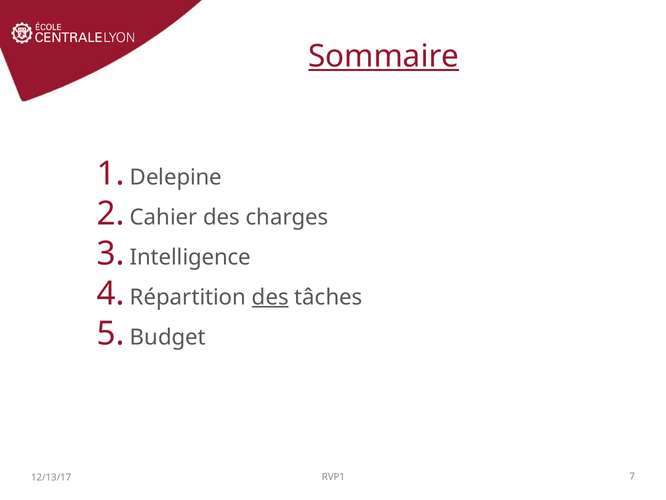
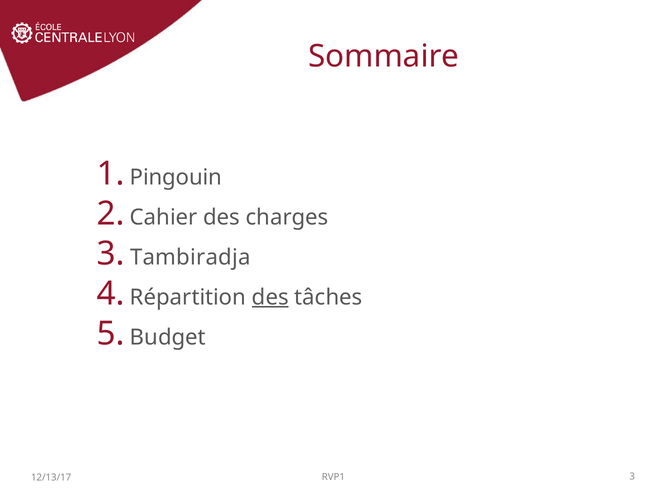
Sommaire underline: present -> none (384, 56)
Delepine: Delepine -> Pingouin (176, 177)
Intelligence: Intelligence -> Tambiradja (190, 257)
RVP1 7: 7 -> 3 (632, 476)
